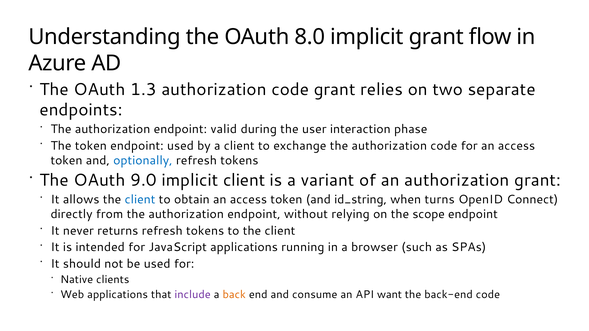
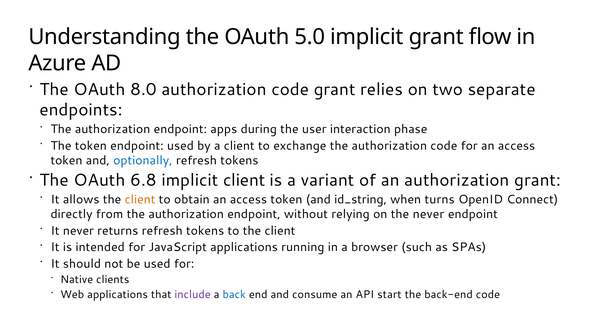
8.0: 8.0 -> 5.0 (310, 37)
1.3: 1.3 -> 8.0 (143, 89)
valid: valid -> apps (224, 129)
9.0: 9.0 -> 6.8 (143, 180)
client colour: blue -> orange (140, 200)
the scope: scope -> never (428, 214)
back colour: orange -> blue (234, 295)
want: want -> start (389, 295)
